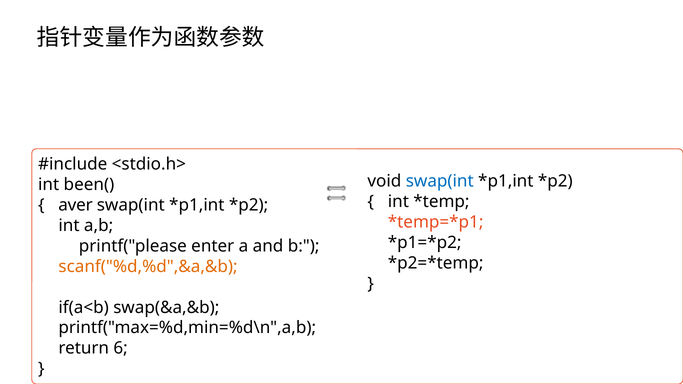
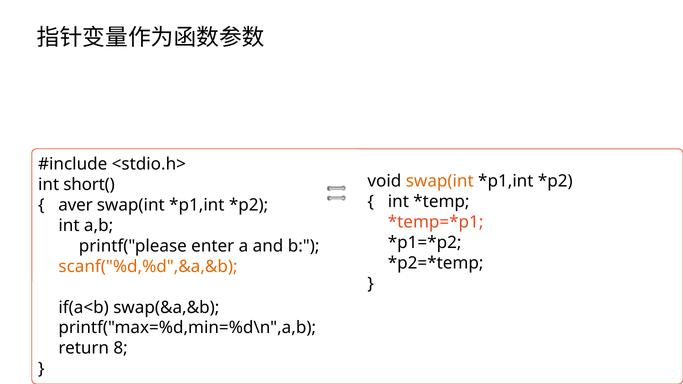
swap(int colour: blue -> orange (440, 181)
been(: been( -> short( (89, 185)
6: 6 -> 8 (121, 348)
